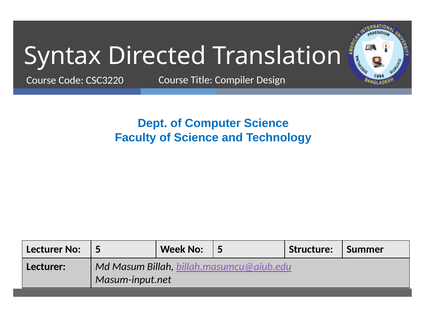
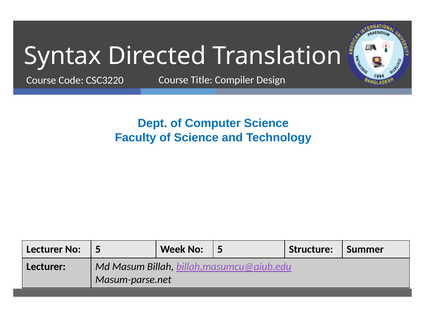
Masum-input.net: Masum-input.net -> Masum-parse.net (133, 280)
